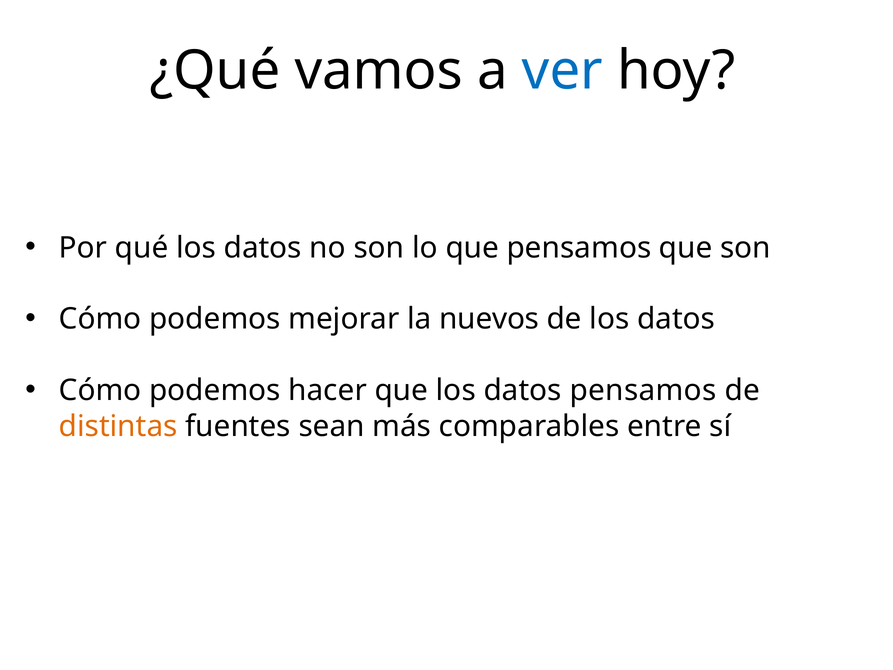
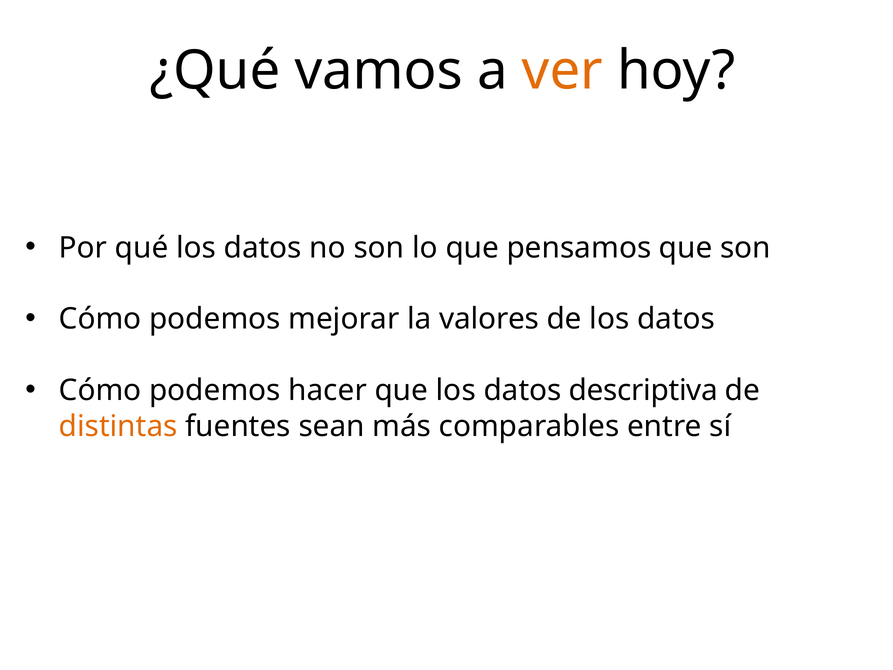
ver colour: blue -> orange (562, 71)
nuevos: nuevos -> valores (489, 319)
datos pensamos: pensamos -> descriptiva (643, 390)
